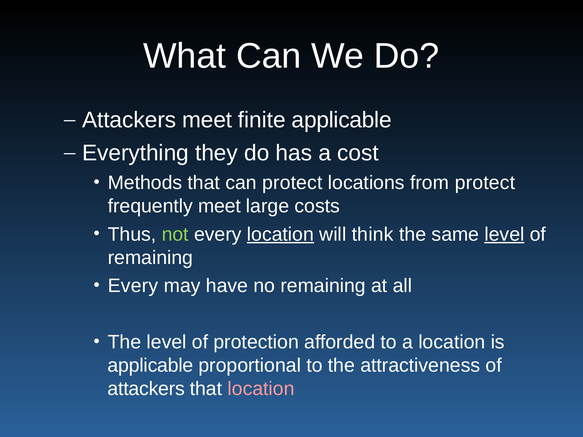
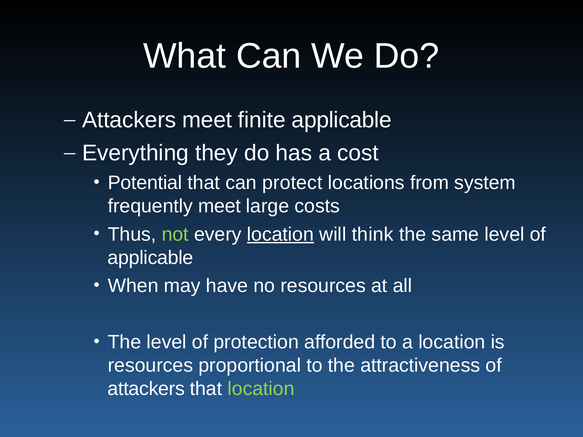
Methods: Methods -> Potential (145, 183)
from protect: protect -> system (485, 183)
level underline: present -> none (504, 235)
remaining: remaining -> applicable (151, 258)
Every: Every -> When (133, 286)
no remaining: remaining -> resources (323, 286)
applicable: applicable -> resources (150, 366)
location colour: pink -> light green (261, 389)
